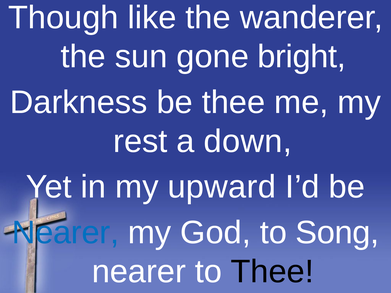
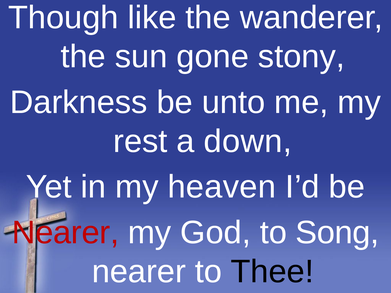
bright: bright -> stony (301, 57)
be thee: thee -> unto (233, 102)
upward: upward -> heaven (222, 187)
Nearer colour: blue -> red (66, 233)
